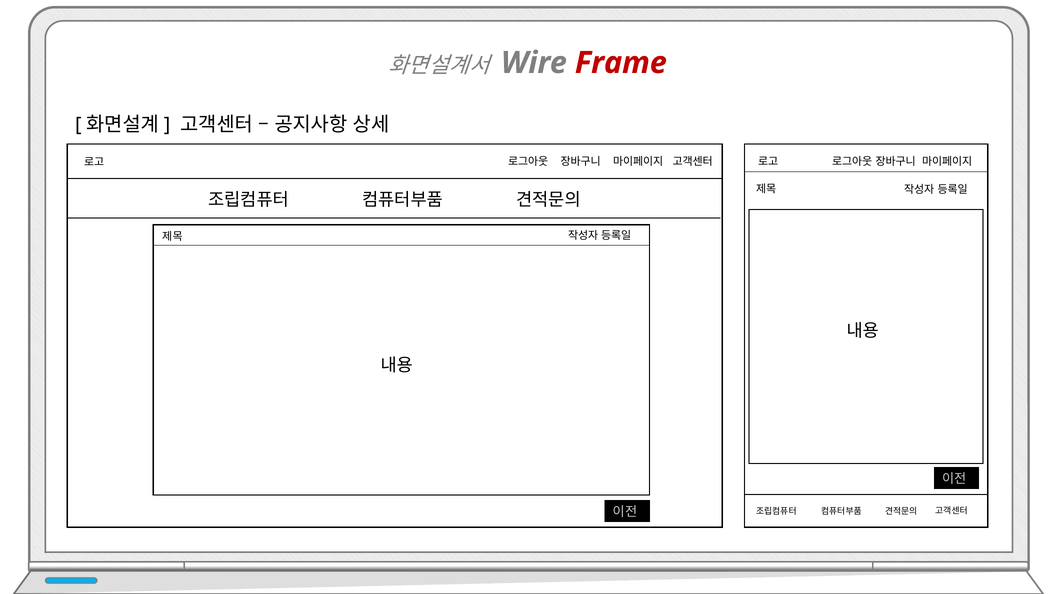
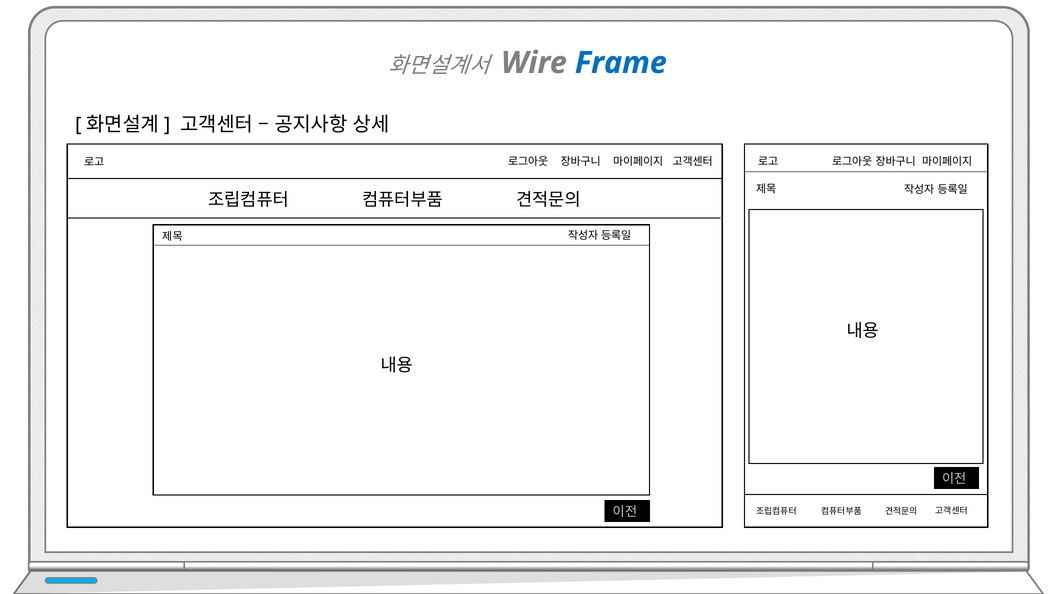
Frame colour: red -> blue (621, 63)
